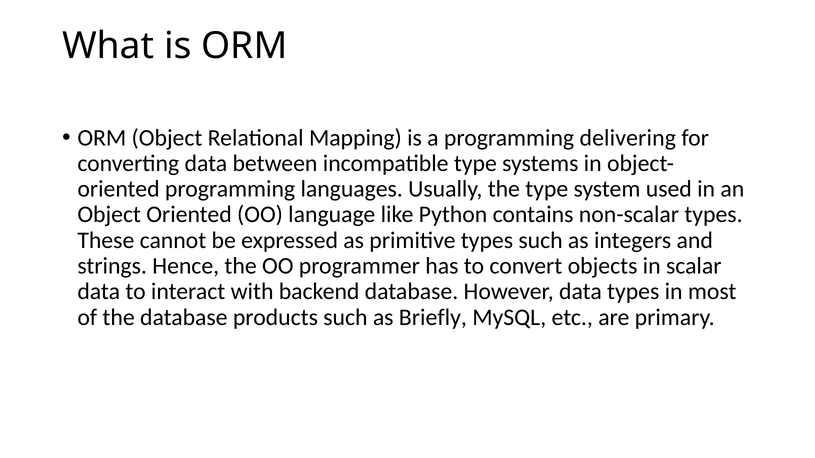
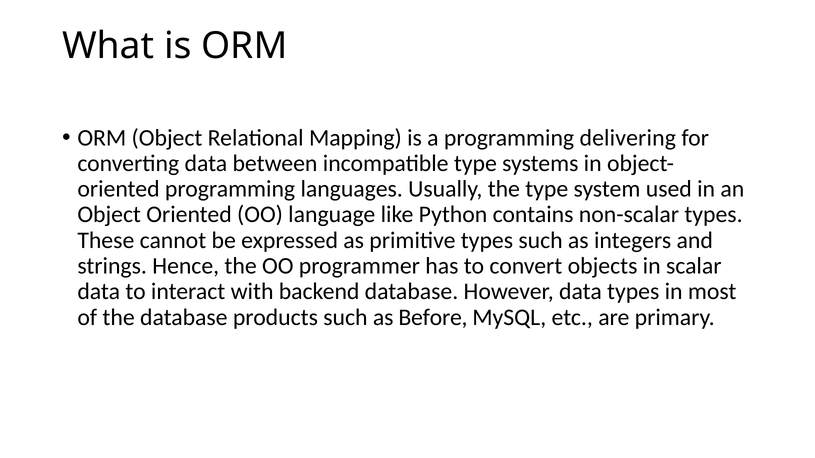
Briefly: Briefly -> Before (433, 318)
